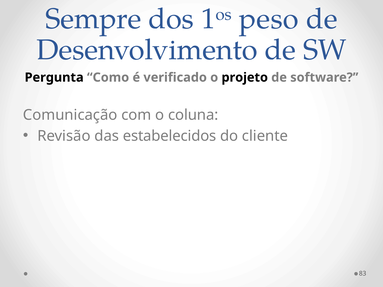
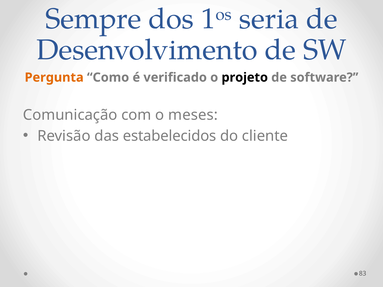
peso: peso -> seria (269, 19)
Pergunta colour: black -> orange (54, 77)
coluna: coluna -> meses (193, 115)
